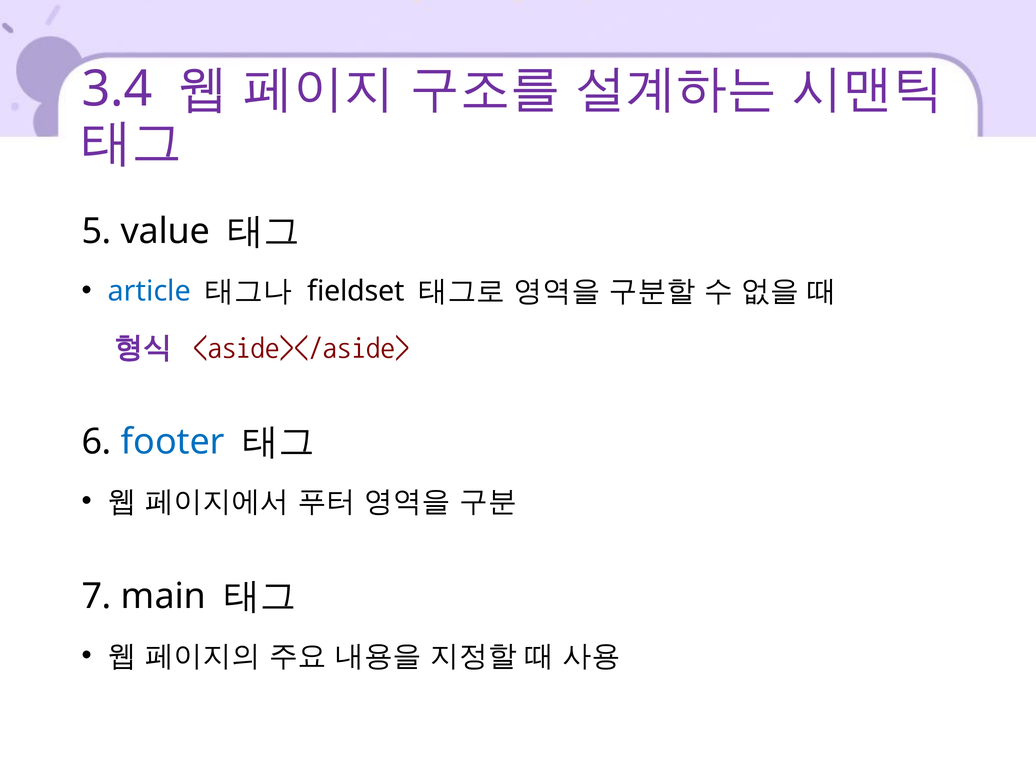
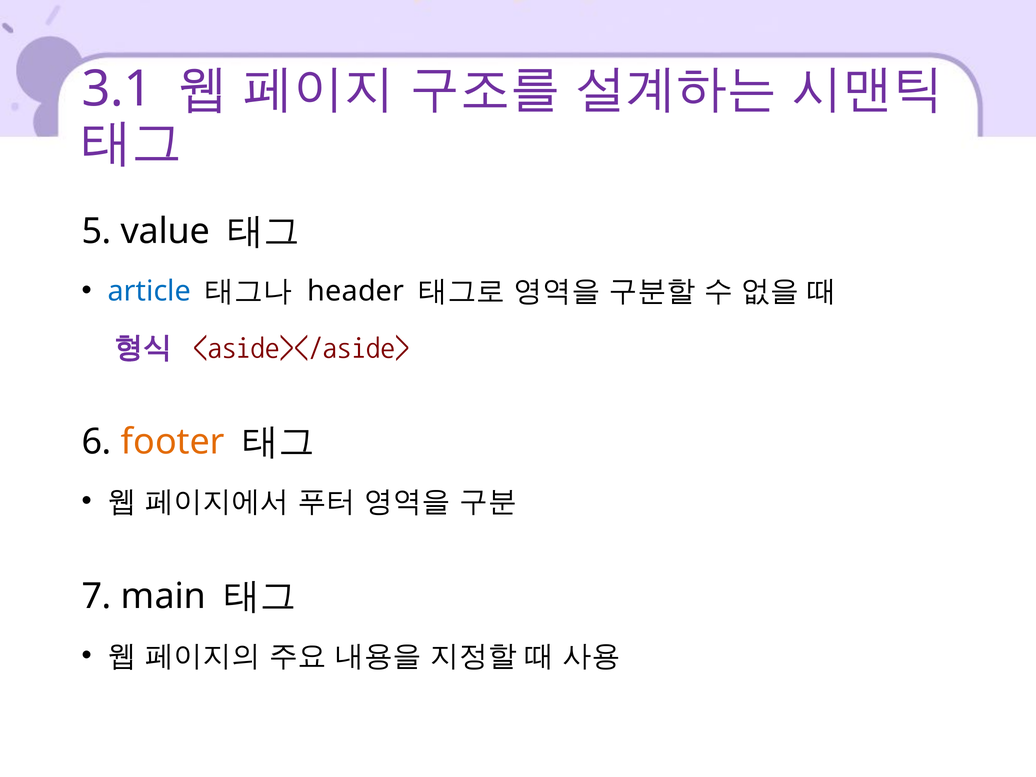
3.4: 3.4 -> 3.1 (117, 89)
fieldset: fieldset -> header (356, 291)
footer colour: blue -> orange (173, 442)
